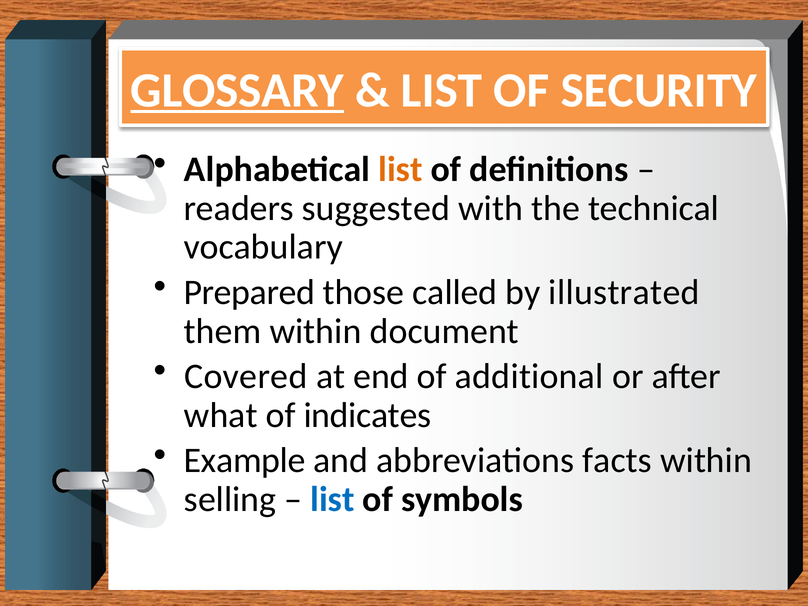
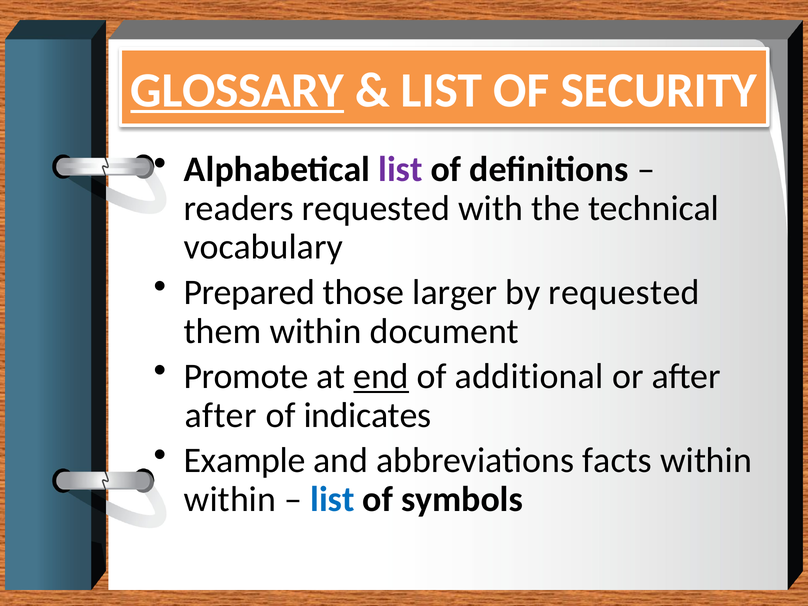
list colour: orange -> purple (400, 170)
readers suggested: suggested -> requested (376, 208)
called: called -> larger (455, 292)
by illustrated: illustrated -> requested (624, 292)
Covered: Covered -> Promote (246, 376)
end underline: none -> present (381, 376)
what: what -> after (221, 415)
selling: selling -> within (230, 499)
